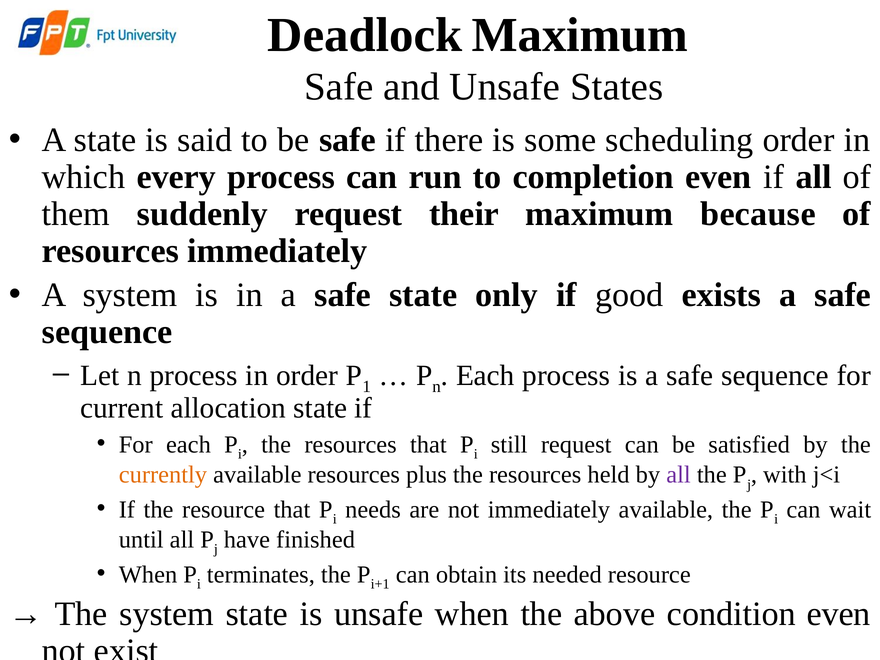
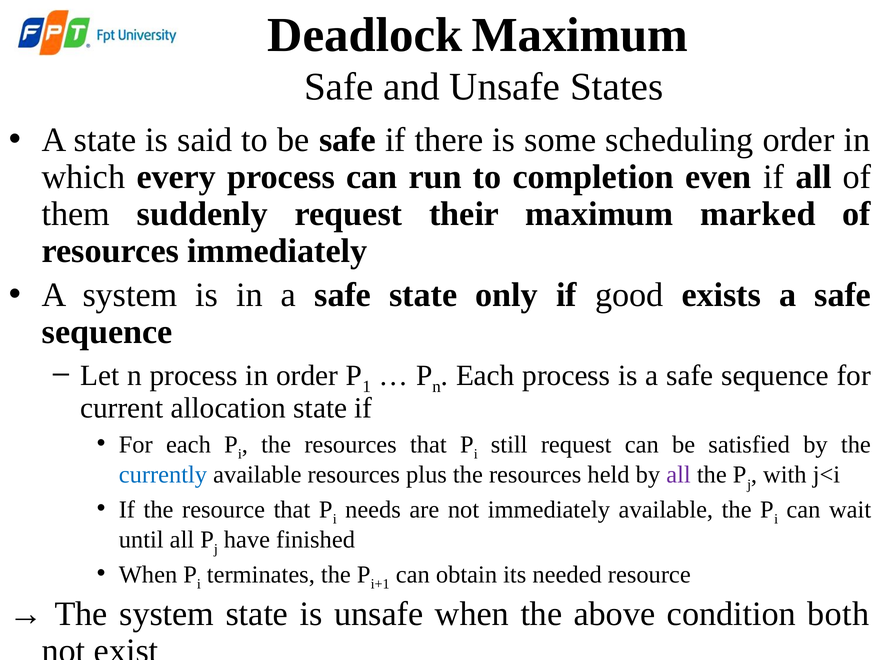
because: because -> marked (758, 214)
currently colour: orange -> blue (163, 475)
condition even: even -> both (838, 614)
